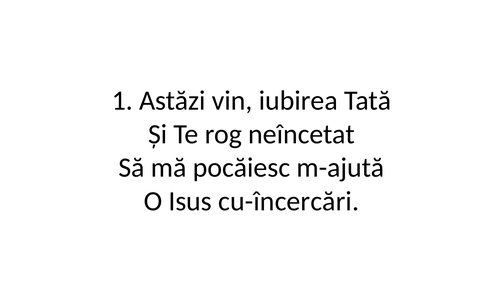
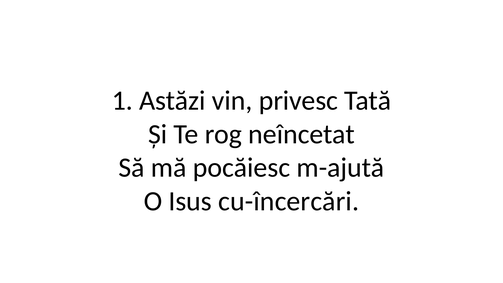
iubirea: iubirea -> privesc (298, 101)
